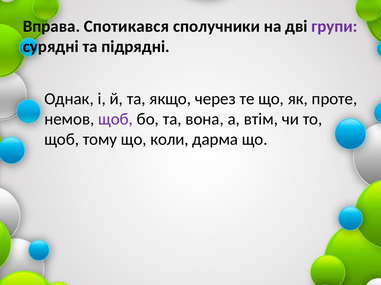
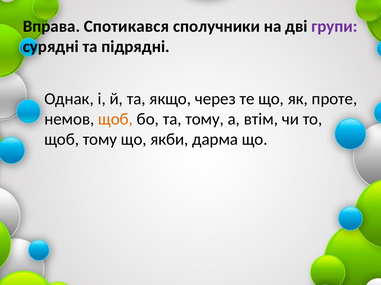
щоб colour: purple -> orange (116, 119)
та вона: вона -> тому (205, 119)
коли: коли -> якби (169, 140)
